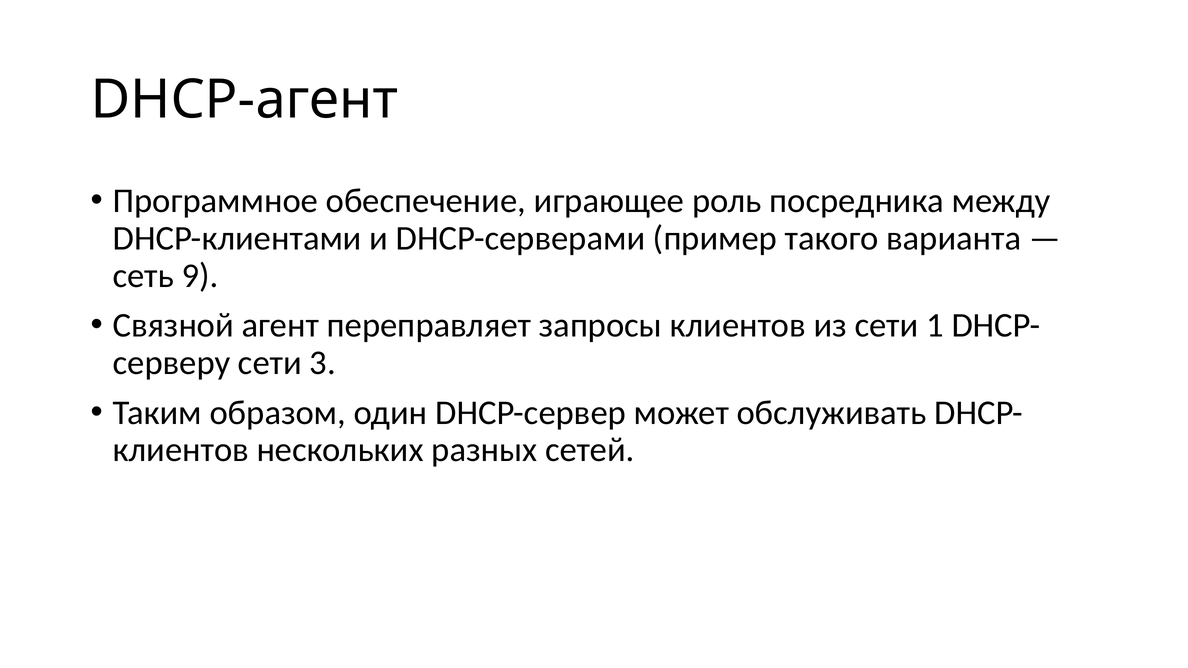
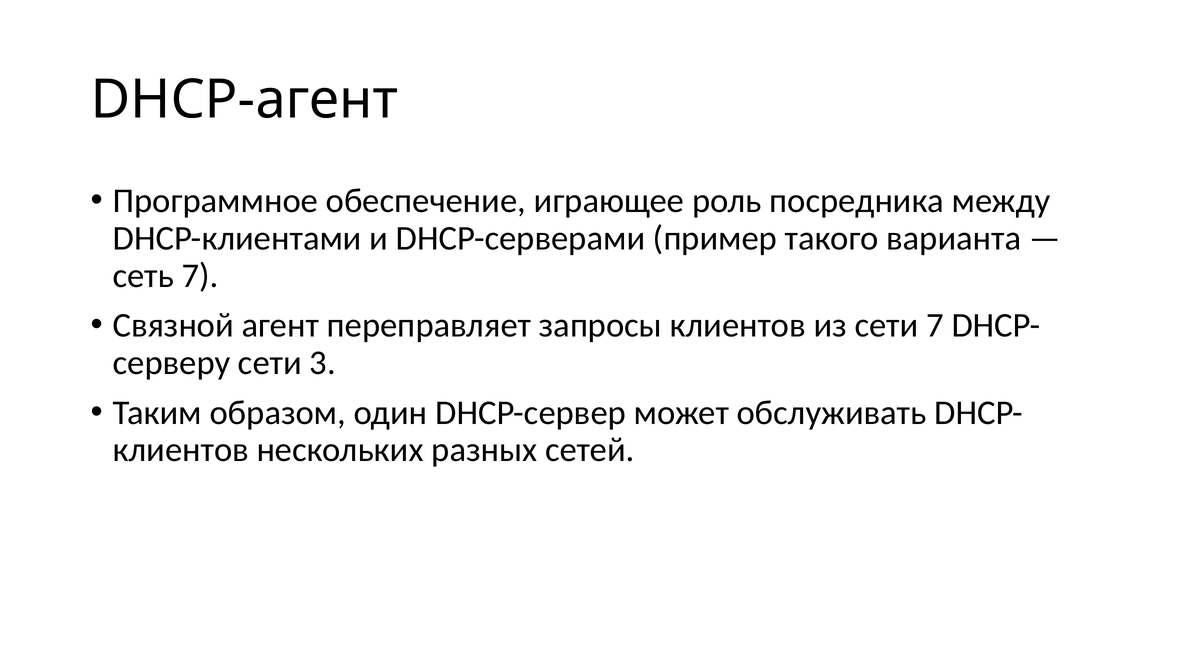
сеть 9: 9 -> 7 (200, 276)
сети 1: 1 -> 7 (935, 326)
